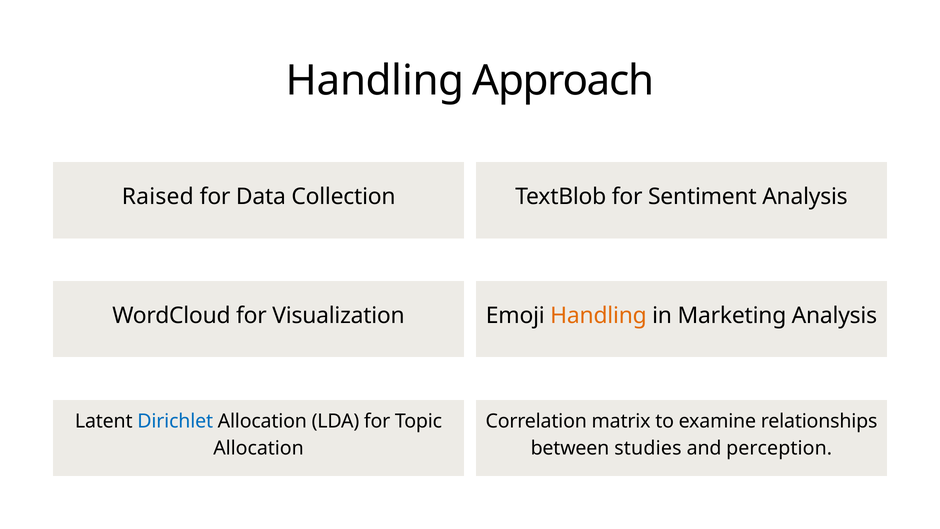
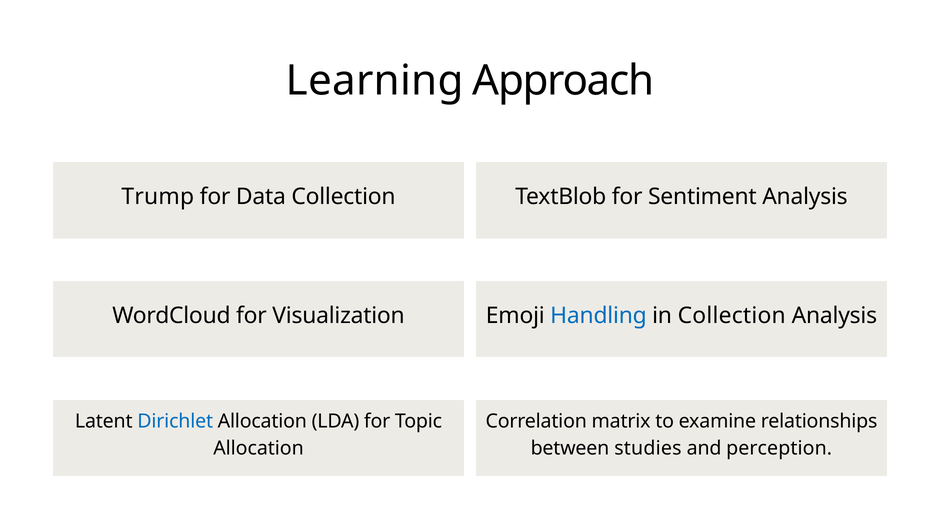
Handling: Handling -> Learning (375, 81)
Raised: Raised -> Trump (158, 197)
Handling colour: orange -> blue (598, 315)
in Marketing: Marketing -> Collection (732, 315)
